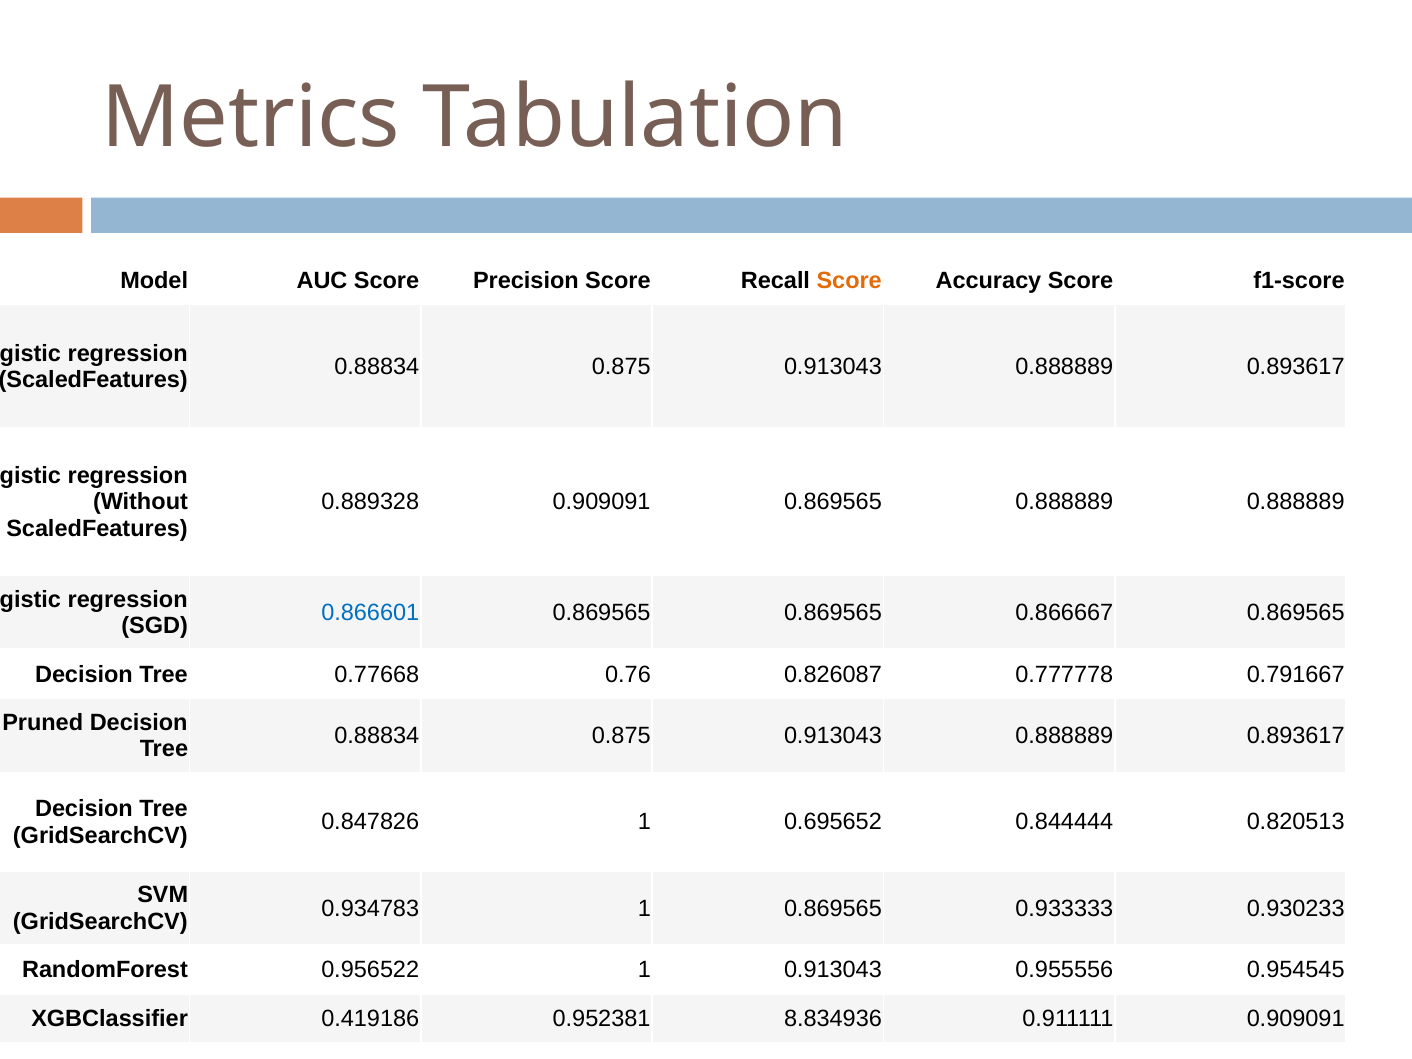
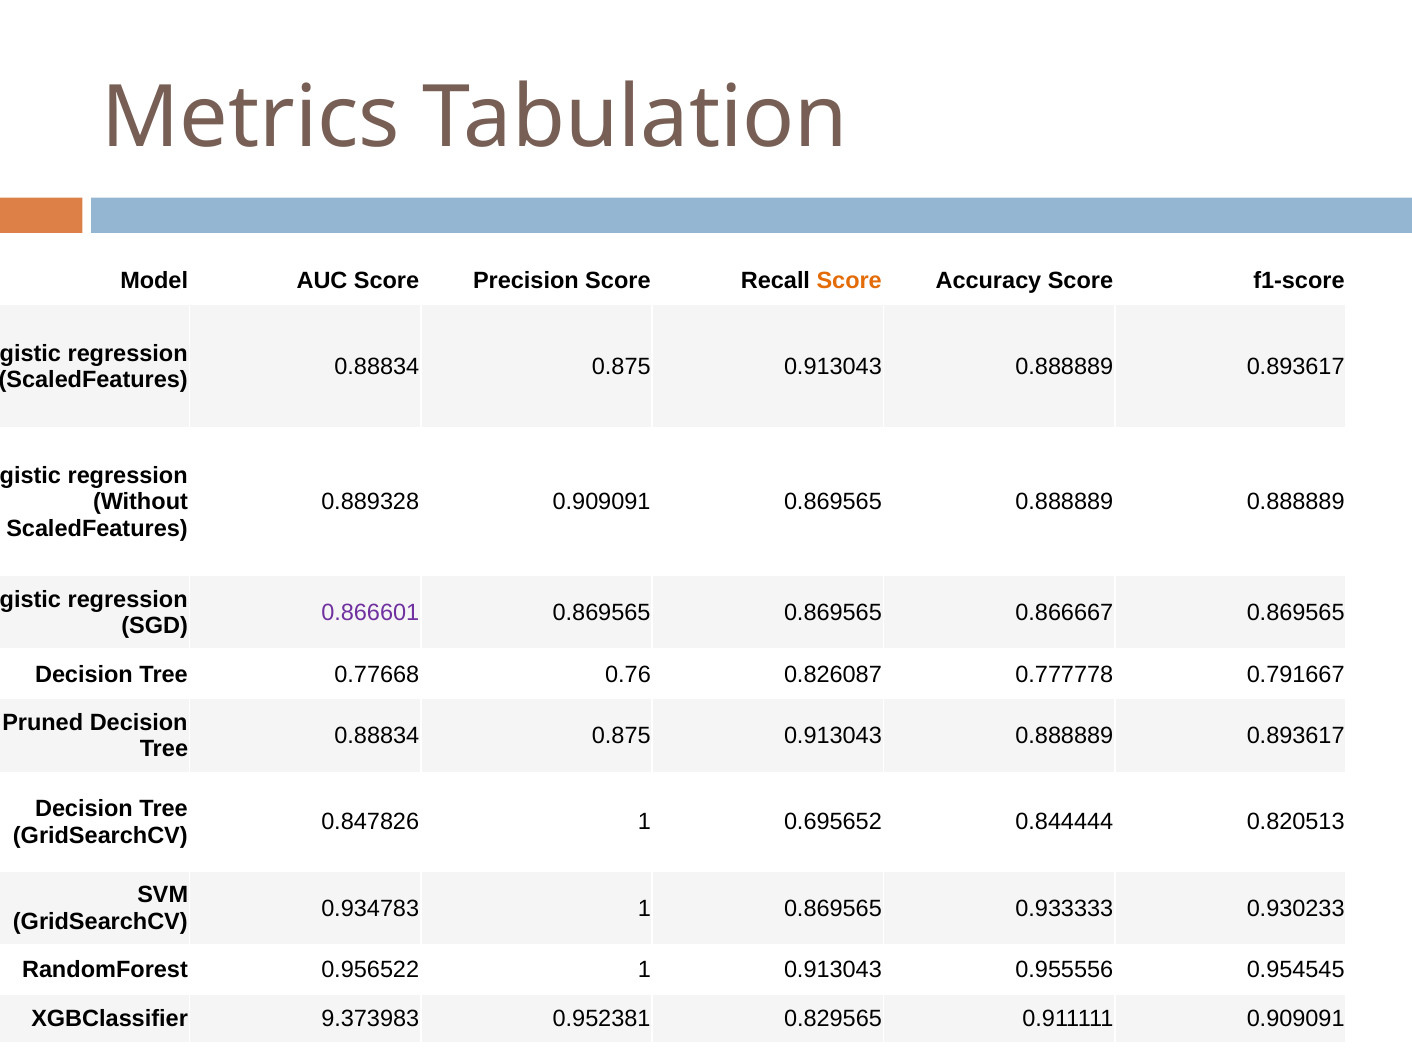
0.866601 colour: blue -> purple (370, 613)
0.419186: 0.419186 -> 9.373983 (370, 1019)
8.834936: 8.834936 -> 0.829565 (833, 1019)
